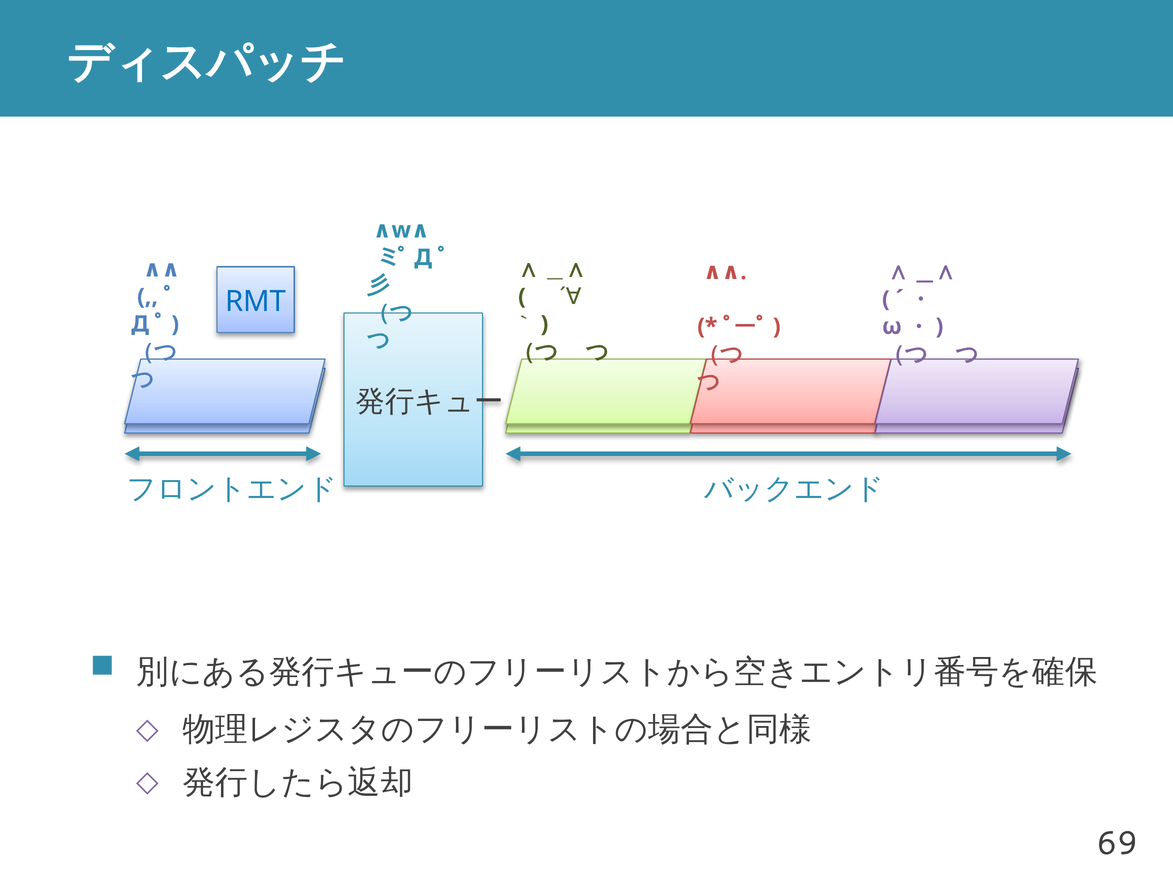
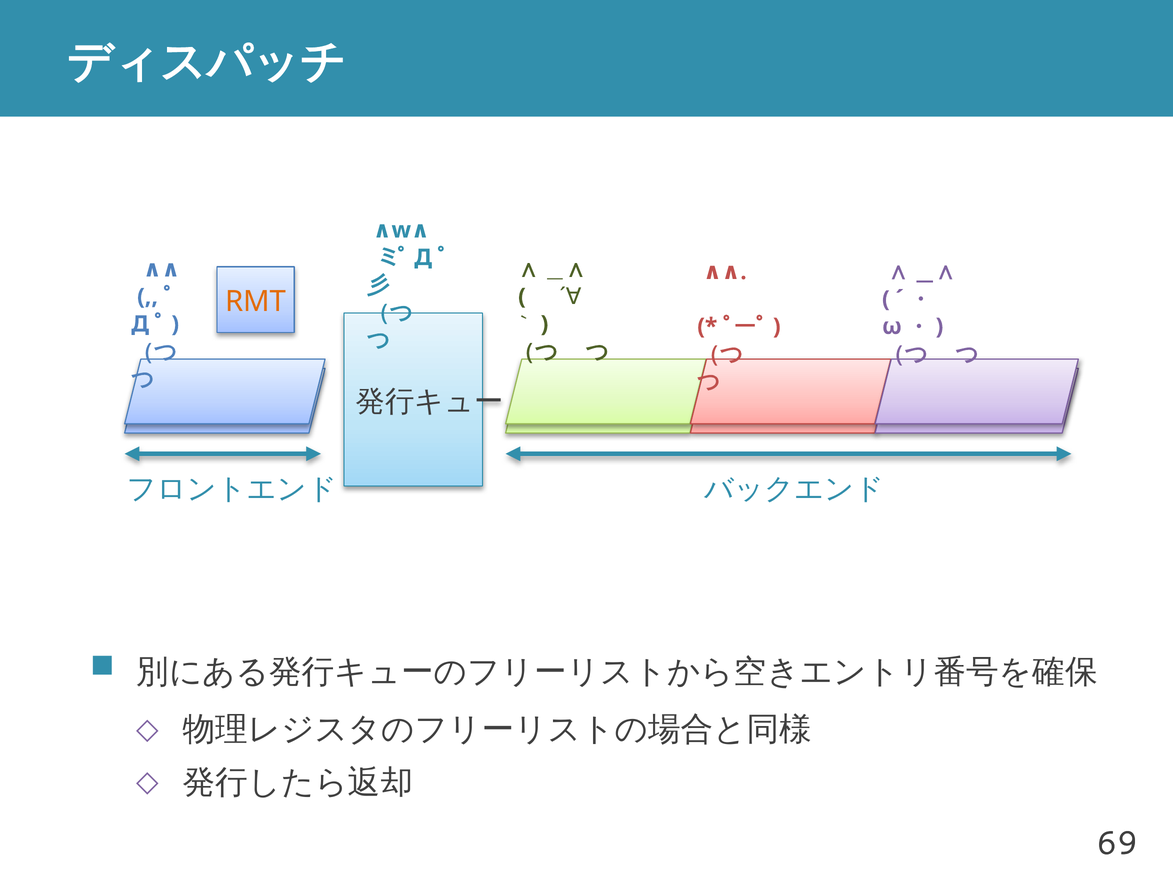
RMT colour: blue -> orange (256, 302)
